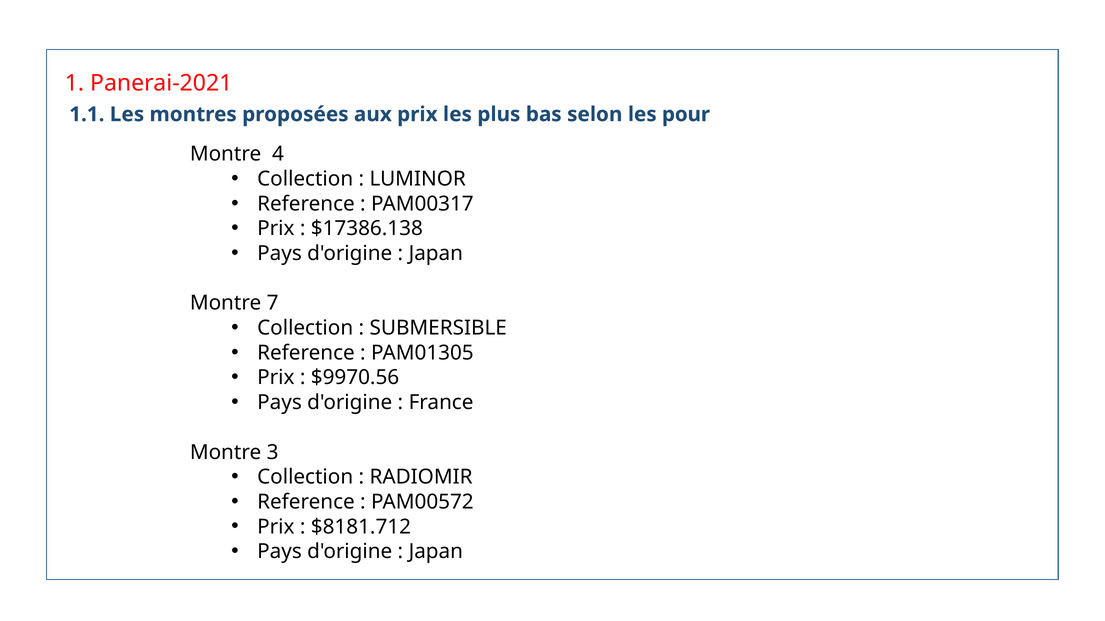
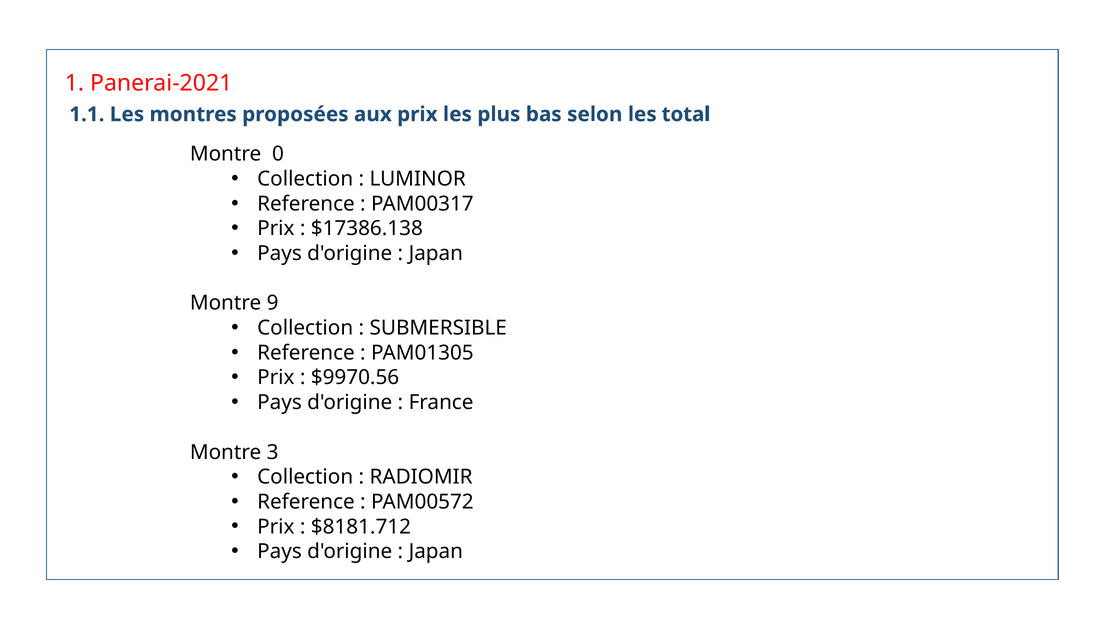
pour: pour -> total (686, 114)
4: 4 -> 0 (278, 154)
7: 7 -> 9 (273, 303)
